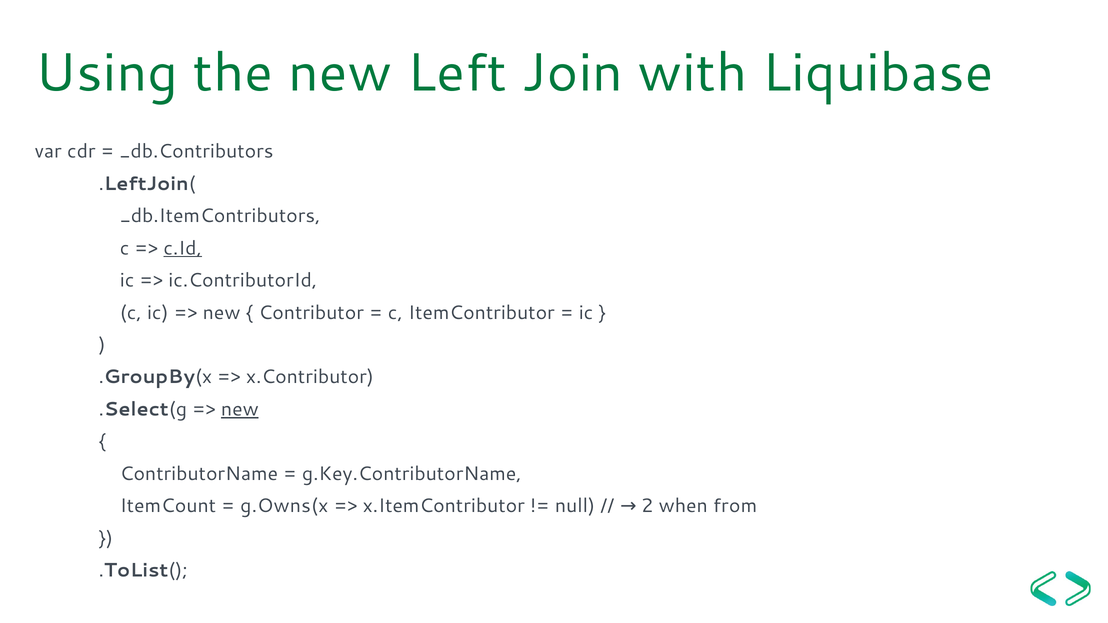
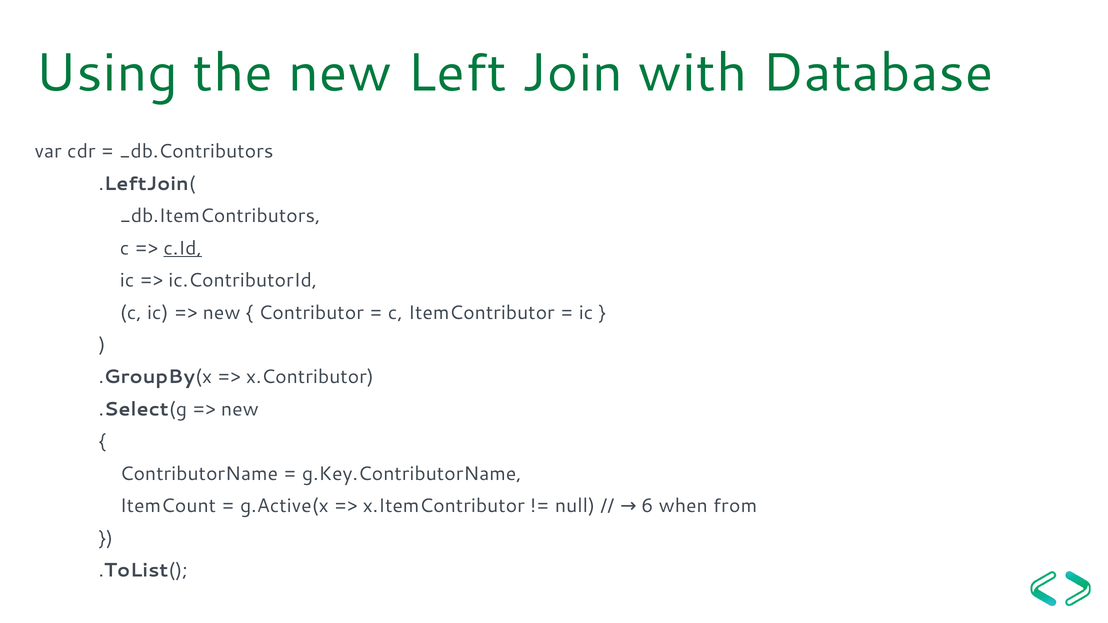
Liquibase: Liquibase -> Database (878, 73)
new underline: present -> none (240, 409)
g.Owns(x: g.Owns(x -> g.Active(x (284, 506)
2: 2 -> 6 (647, 506)
